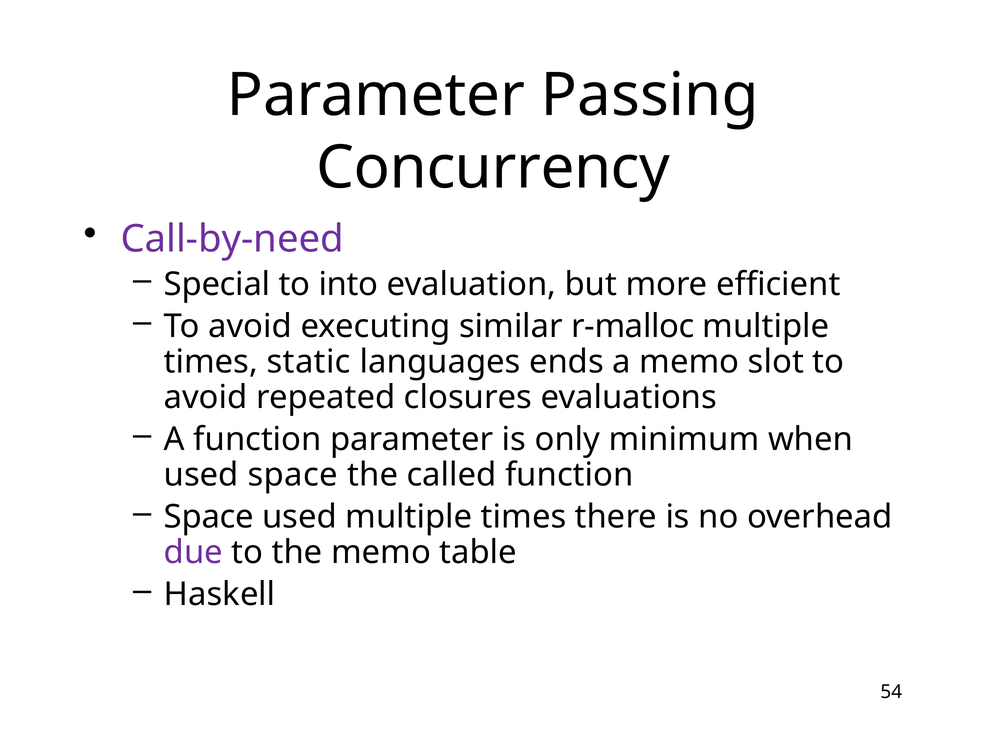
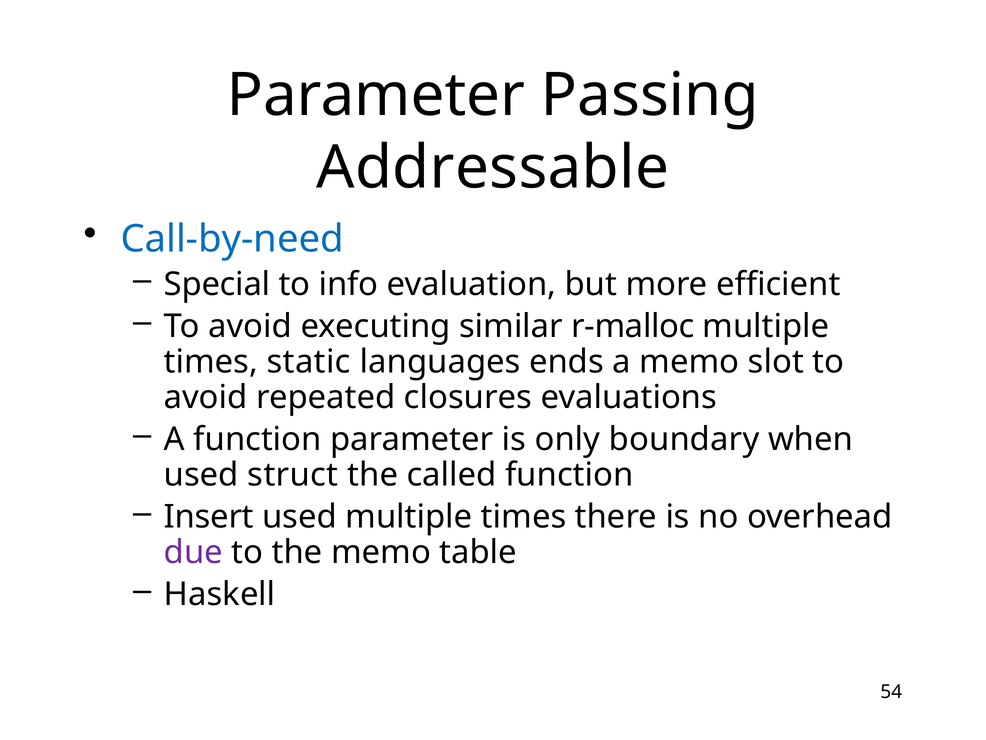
Concurrency: Concurrency -> Addressable (493, 168)
Call-by-need colour: purple -> blue (232, 239)
into: into -> info (349, 284)
minimum: minimum -> boundary (684, 439)
used space: space -> struct (293, 475)
Space: Space -> Insert (209, 517)
